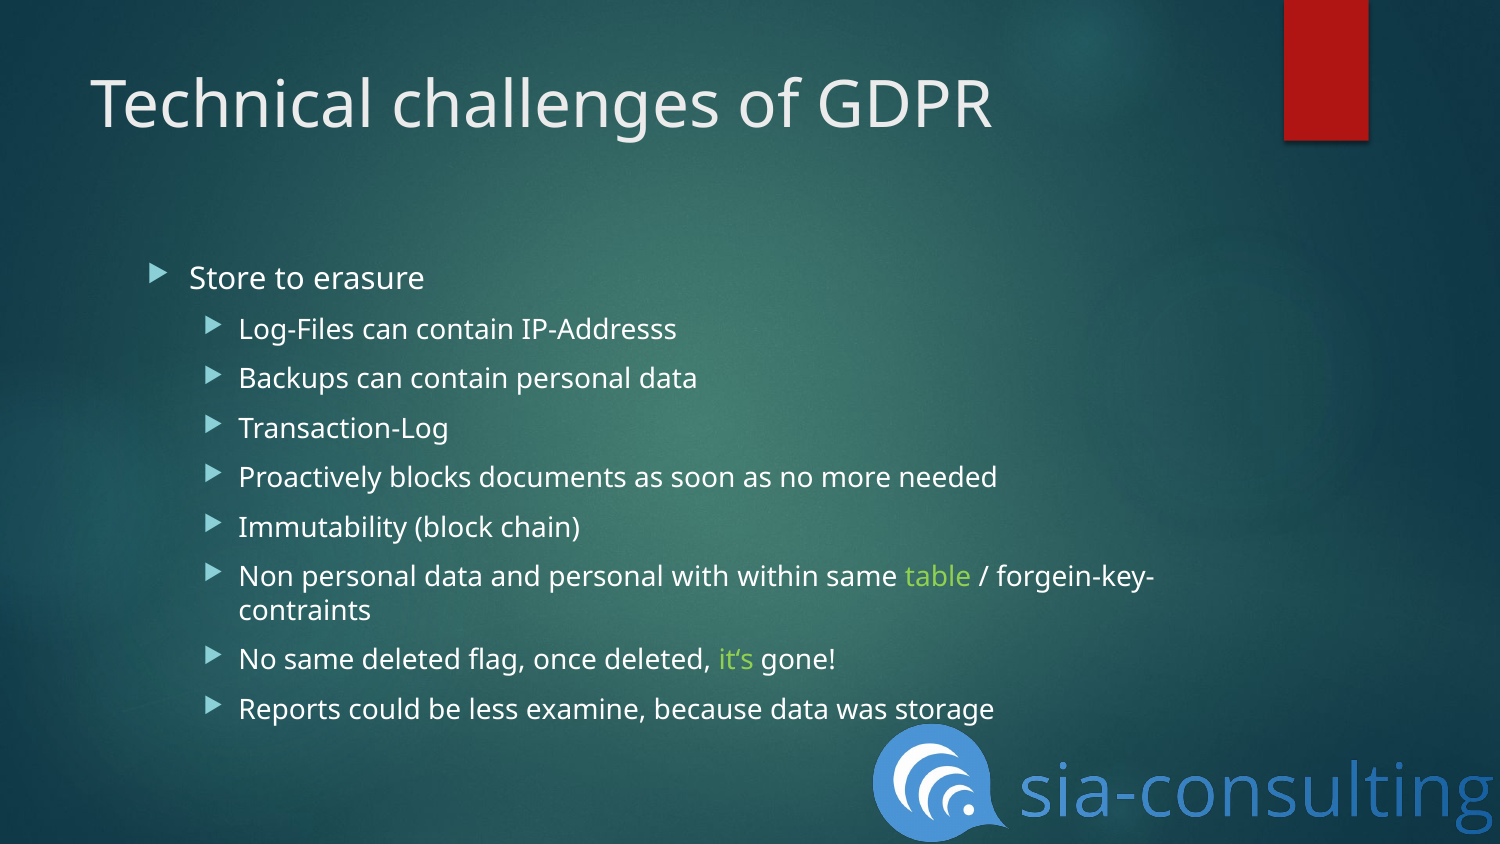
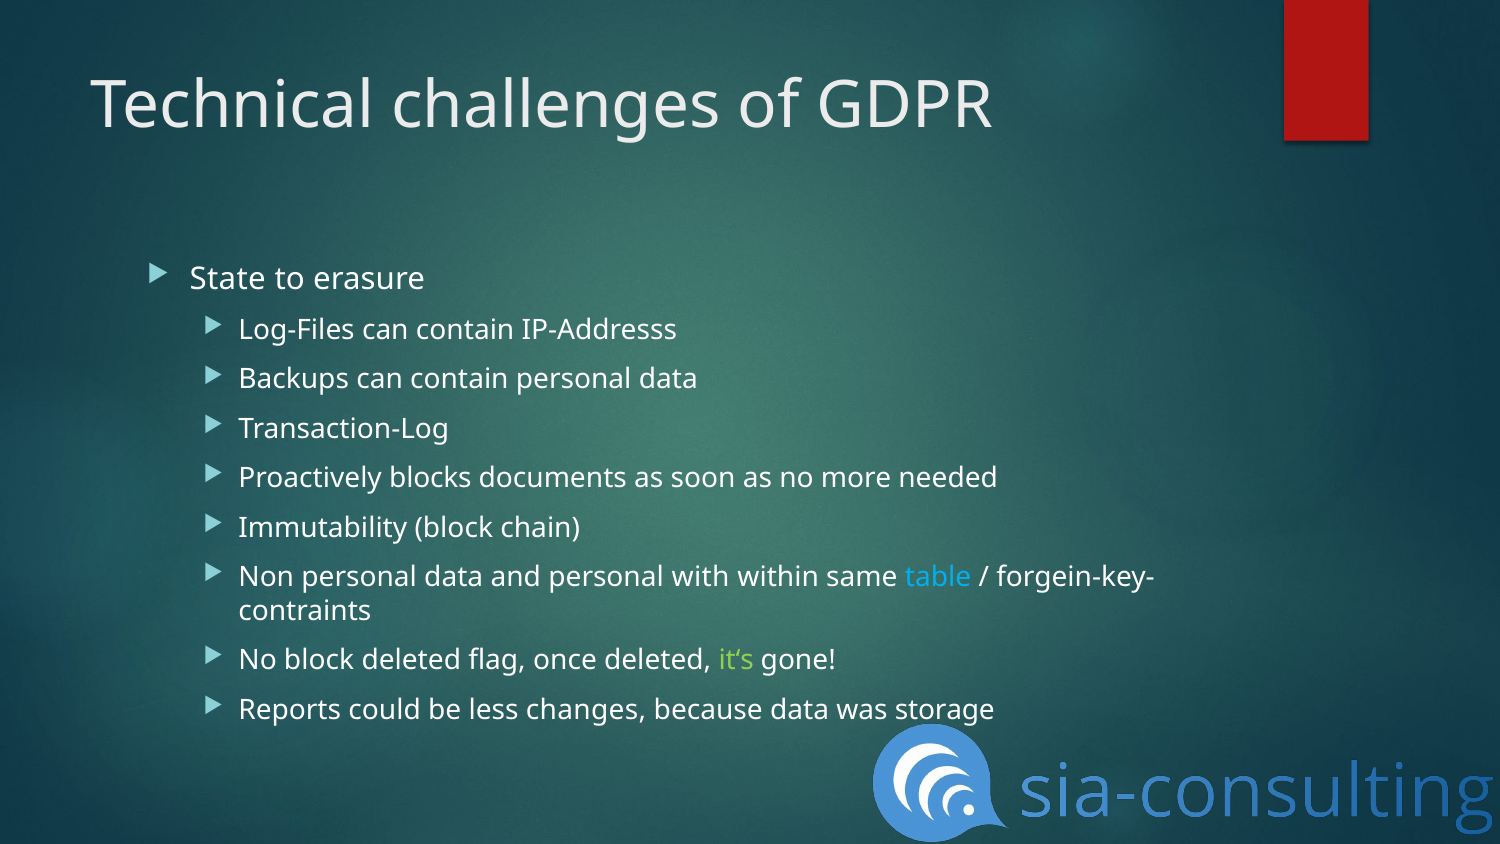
Store: Store -> State (228, 279)
table colour: light green -> light blue (938, 577)
No same: same -> block (319, 660)
examine: examine -> changes (586, 710)
